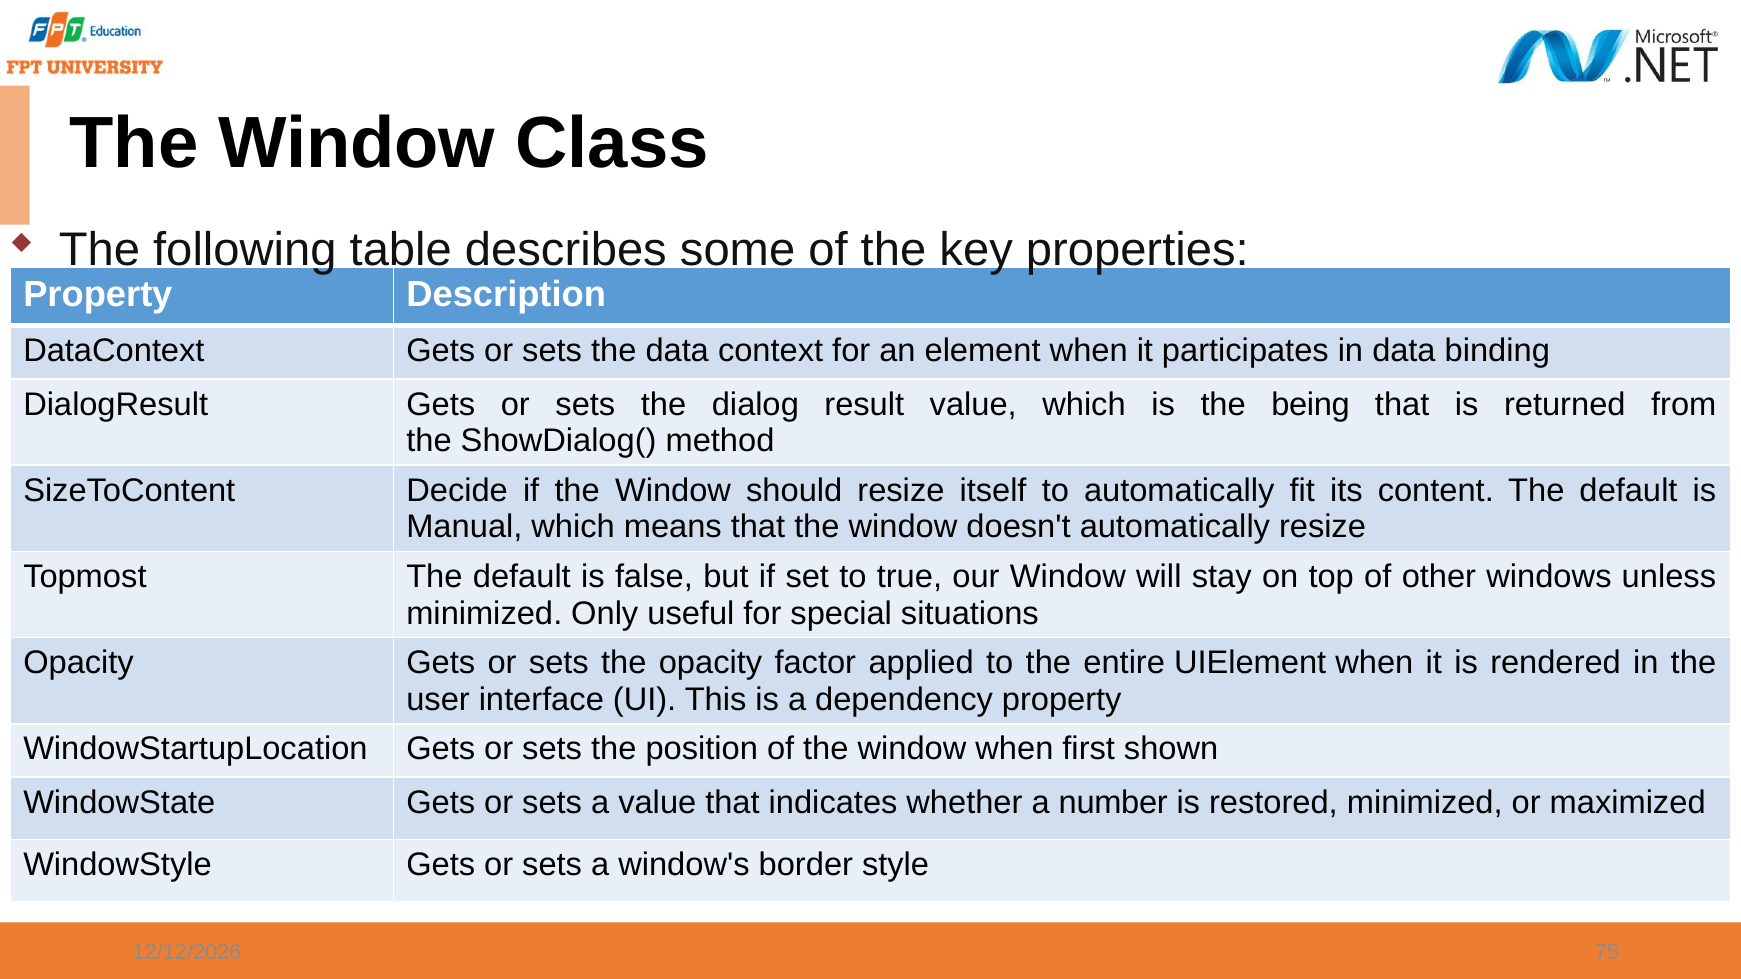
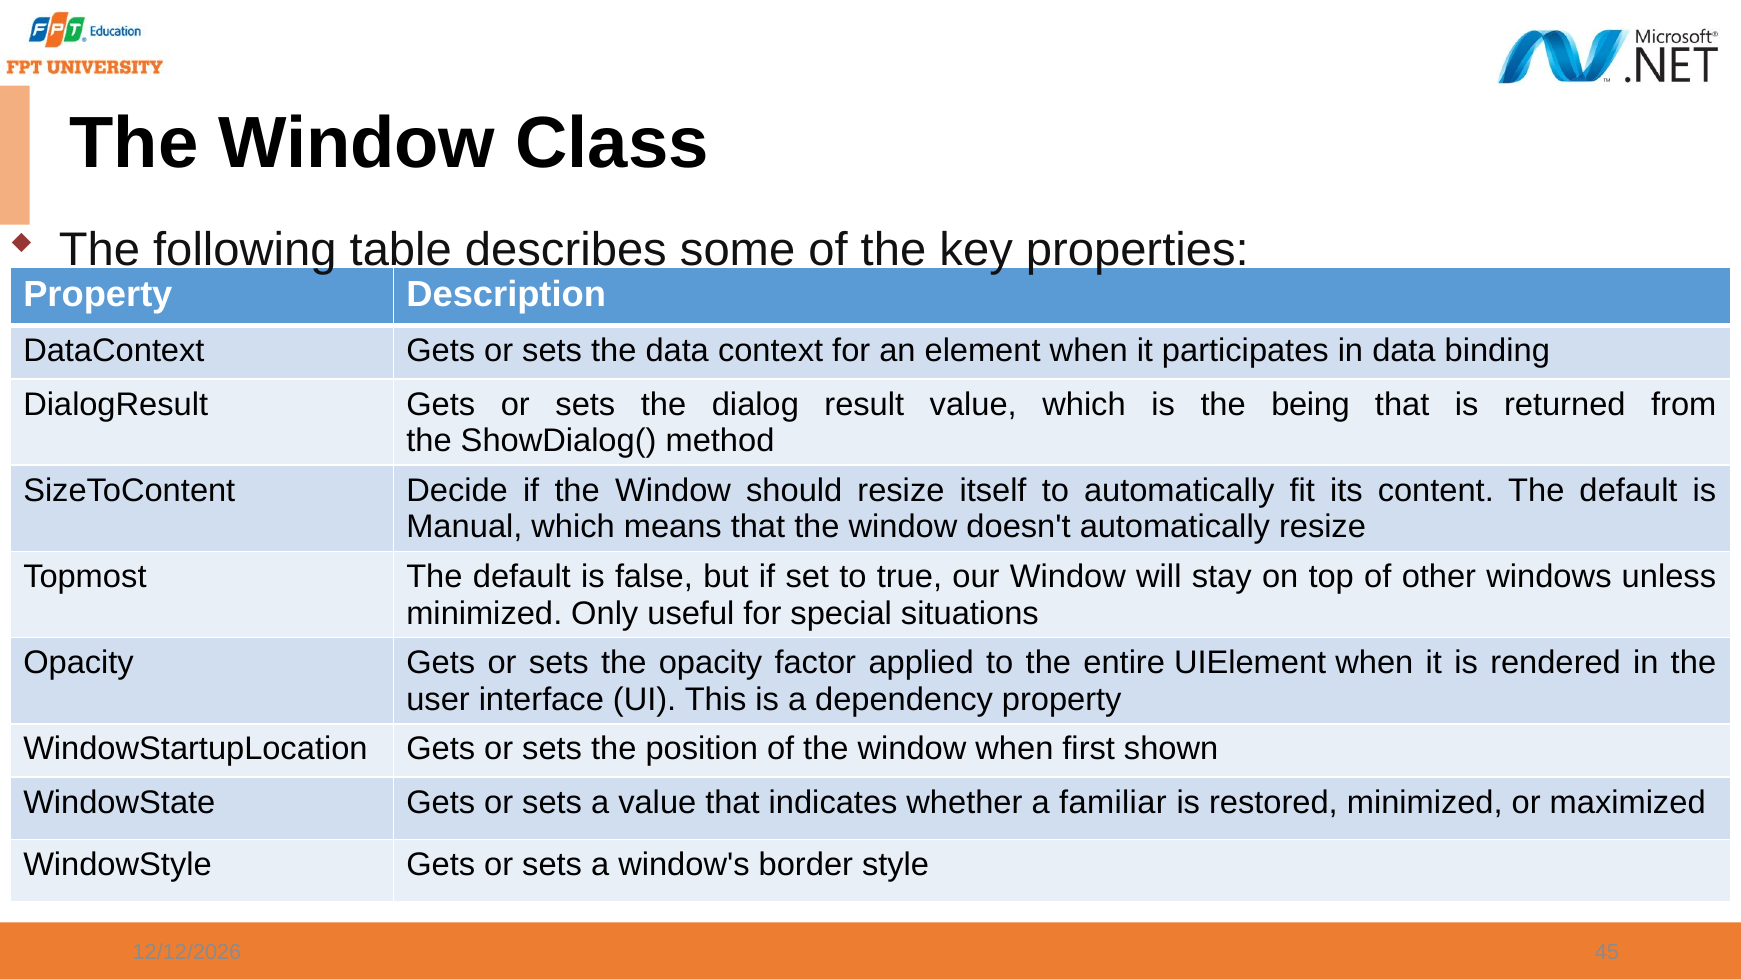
number: number -> familiar (1113, 803)
75: 75 -> 45 (1607, 953)
